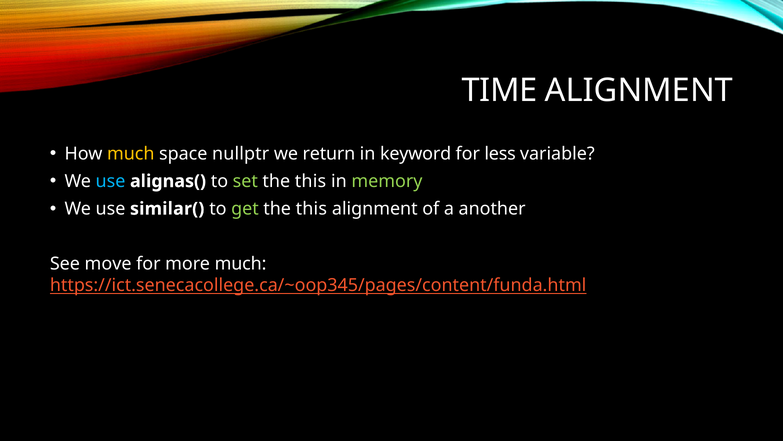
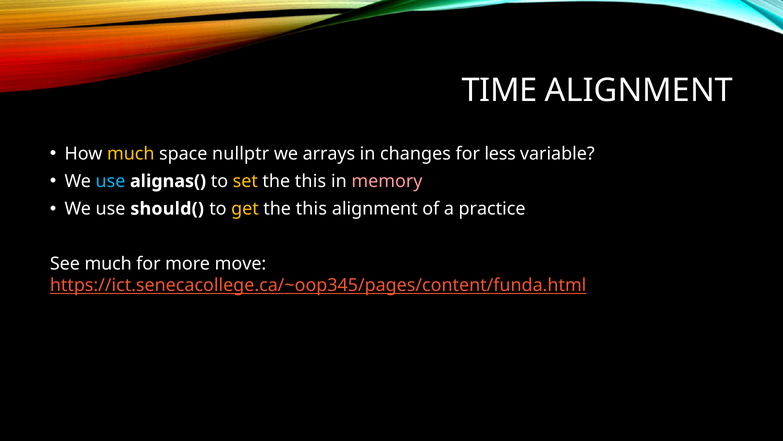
return: return -> arrays (329, 153)
keyword: keyword -> changes (415, 153)
set colour: light green -> yellow (245, 181)
memory colour: light green -> pink (387, 181)
similar(: similar( -> should( (167, 209)
get colour: light green -> yellow (245, 209)
another: another -> practice (492, 209)
See move: move -> much (108, 264)
more much: much -> move (240, 264)
